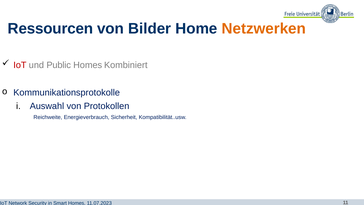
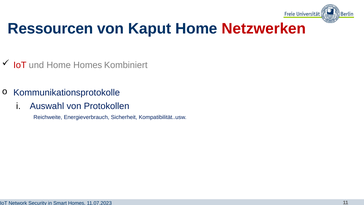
Bilder: Bilder -> Kaput (150, 29)
Netzwerken colour: orange -> red (264, 29)
und Public: Public -> Home (59, 65)
